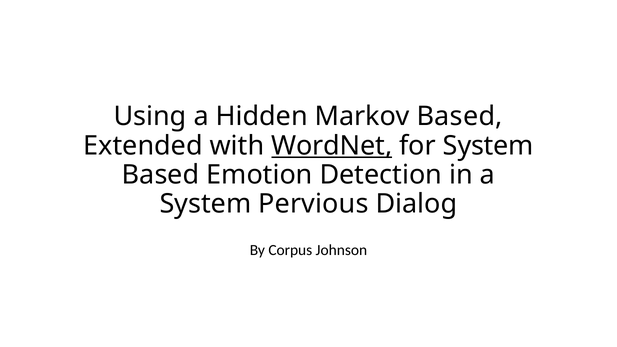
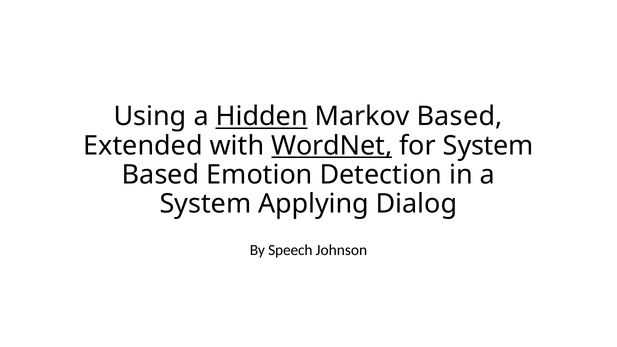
Hidden underline: none -> present (262, 117)
Pervious: Pervious -> Applying (314, 204)
Corpus: Corpus -> Speech (290, 250)
